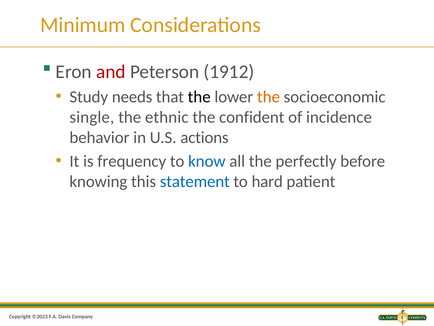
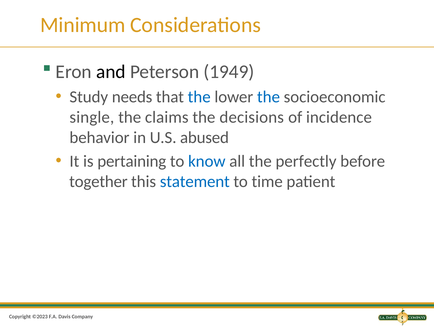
and colour: red -> black (111, 72)
1912: 1912 -> 1949 (229, 72)
the colour: black -> blue (199, 97)
the colour: orange -> blue (269, 97)
ethnic: ethnic -> claims (167, 117)
confident: confident -> decisions (252, 117)
actions: actions -> abused (204, 137)
frequency: frequency -> pertaining (132, 161)
knowing: knowing -> together (98, 181)
hard: hard -> time (267, 181)
